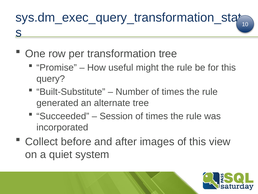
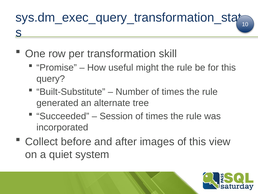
transformation tree: tree -> skill (168, 54)
